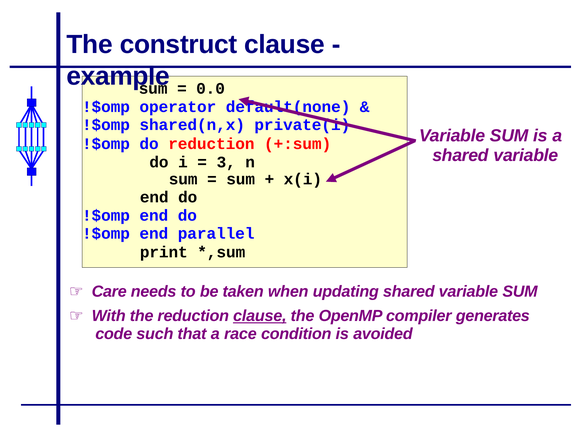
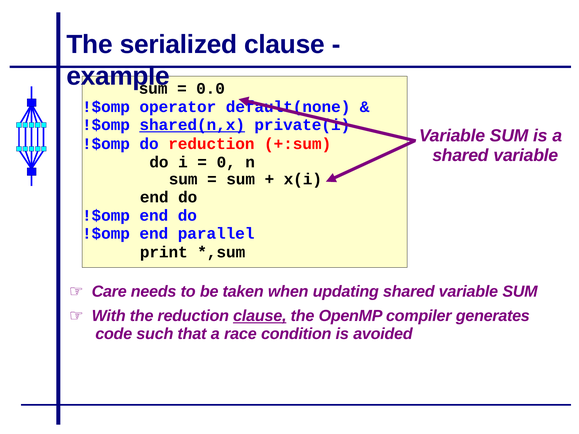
construct: construct -> serialized (179, 45)
shared(n,x underline: none -> present (192, 125)
3: 3 -> 0 (226, 162)
